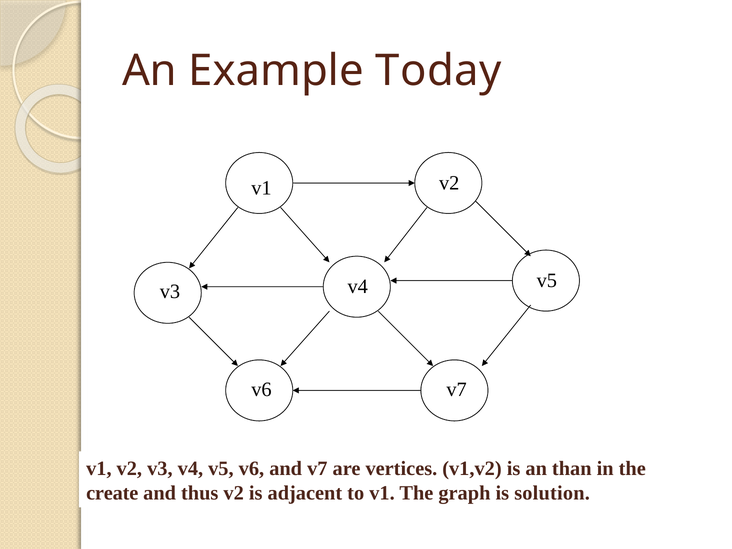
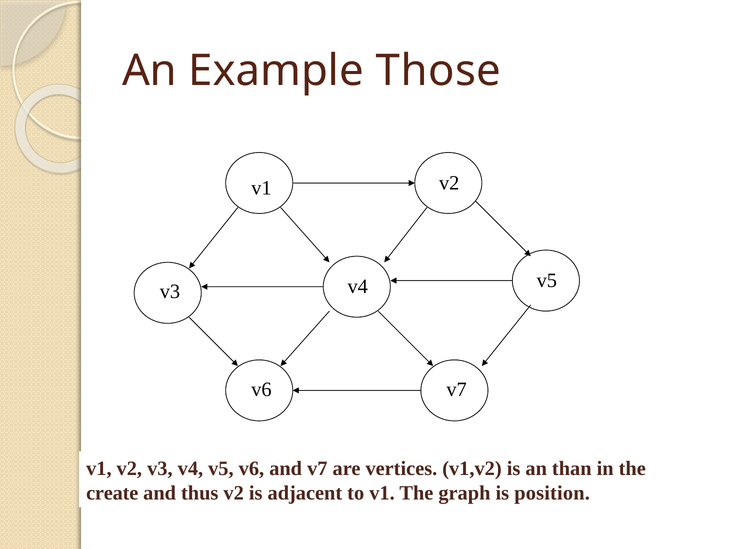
Today: Today -> Those (439, 71)
solution: solution -> position (552, 493)
